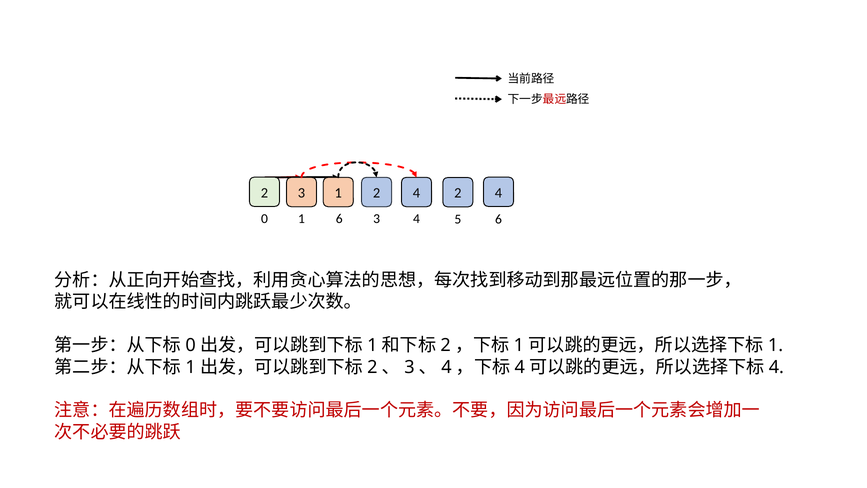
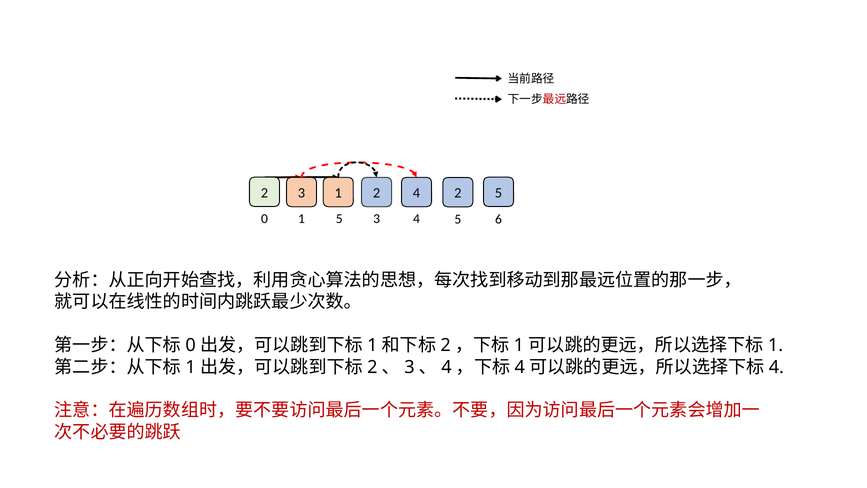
4: 4 -> 5 (499, 193)
0 6: 6 -> 5 (339, 219)
